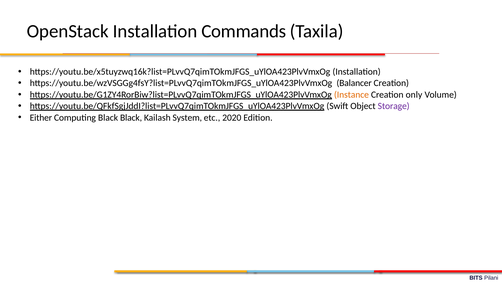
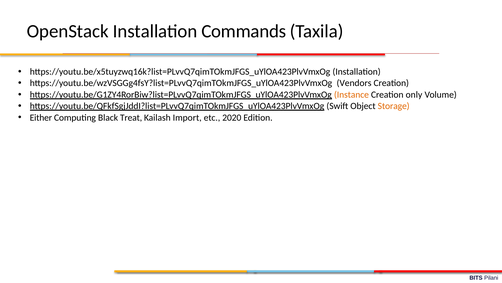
Balancer: Balancer -> Vendors (354, 83)
Storage colour: purple -> orange (394, 106)
Black Black: Black -> Treat (131, 117)
System: System -> Import (187, 117)
